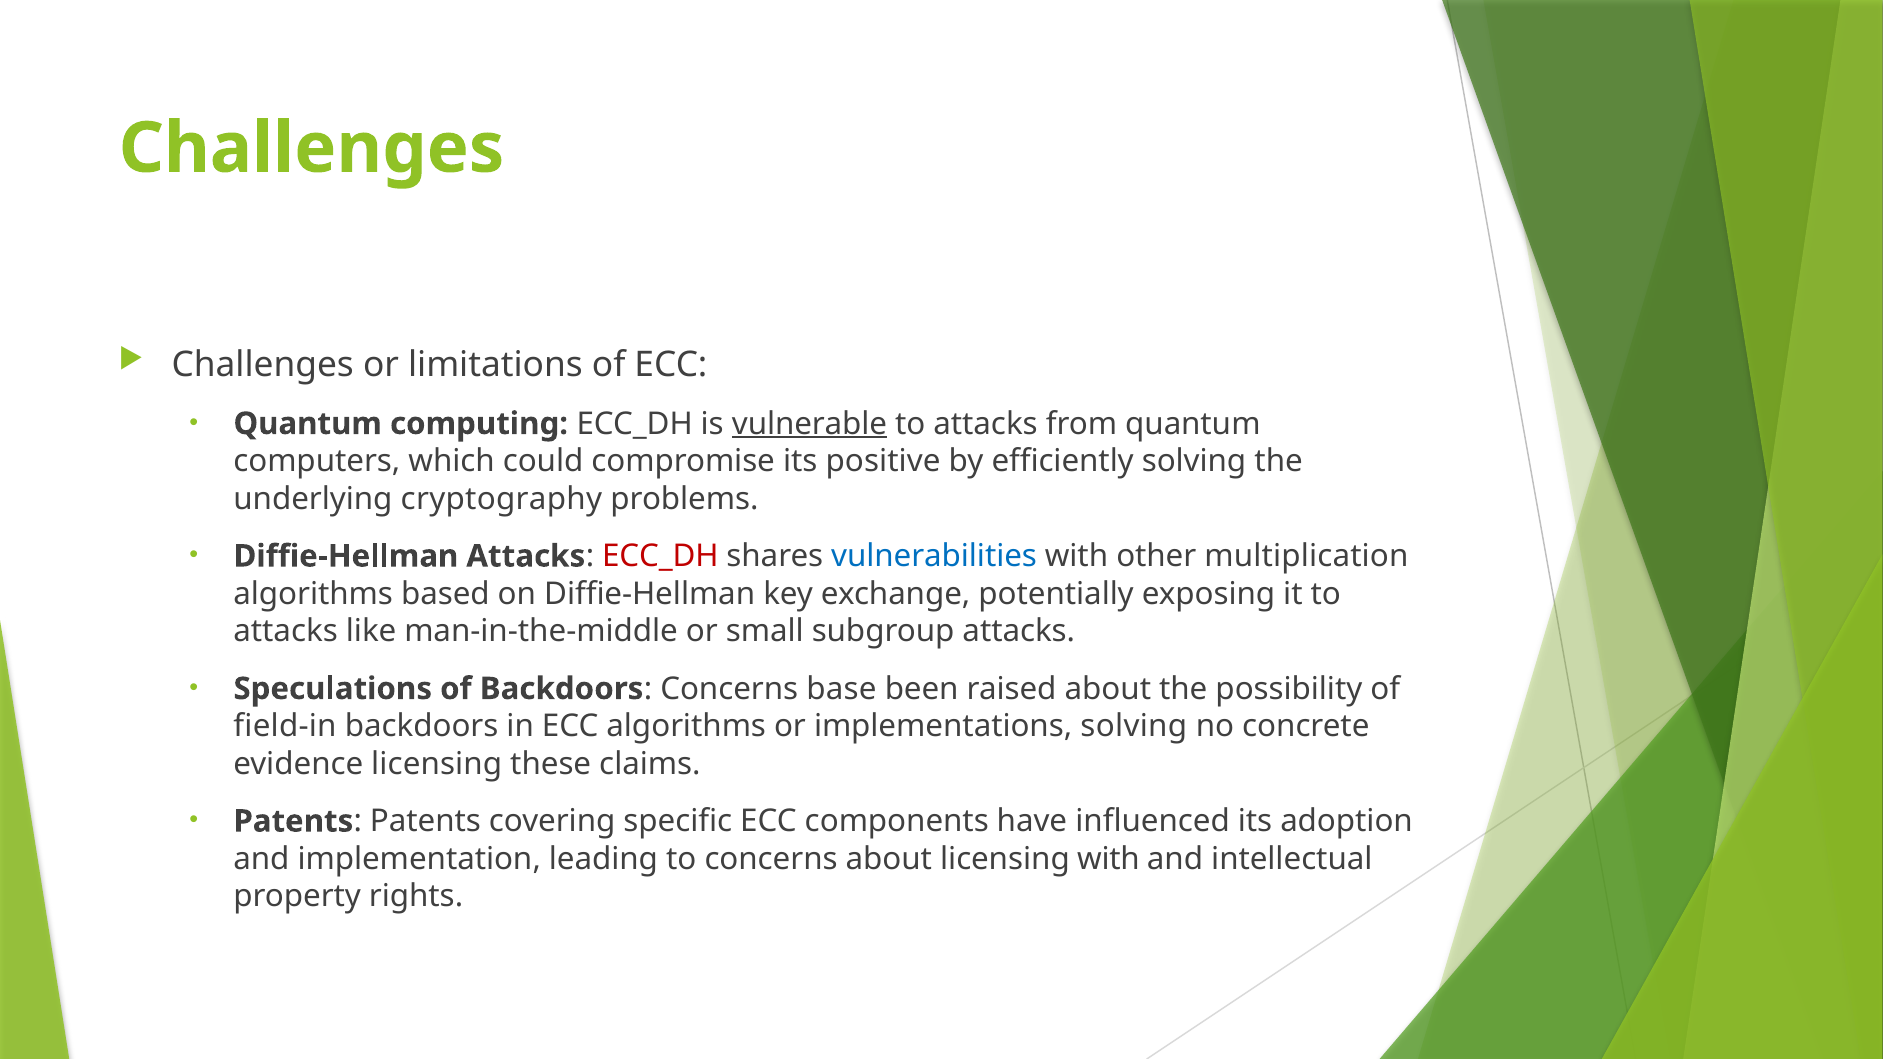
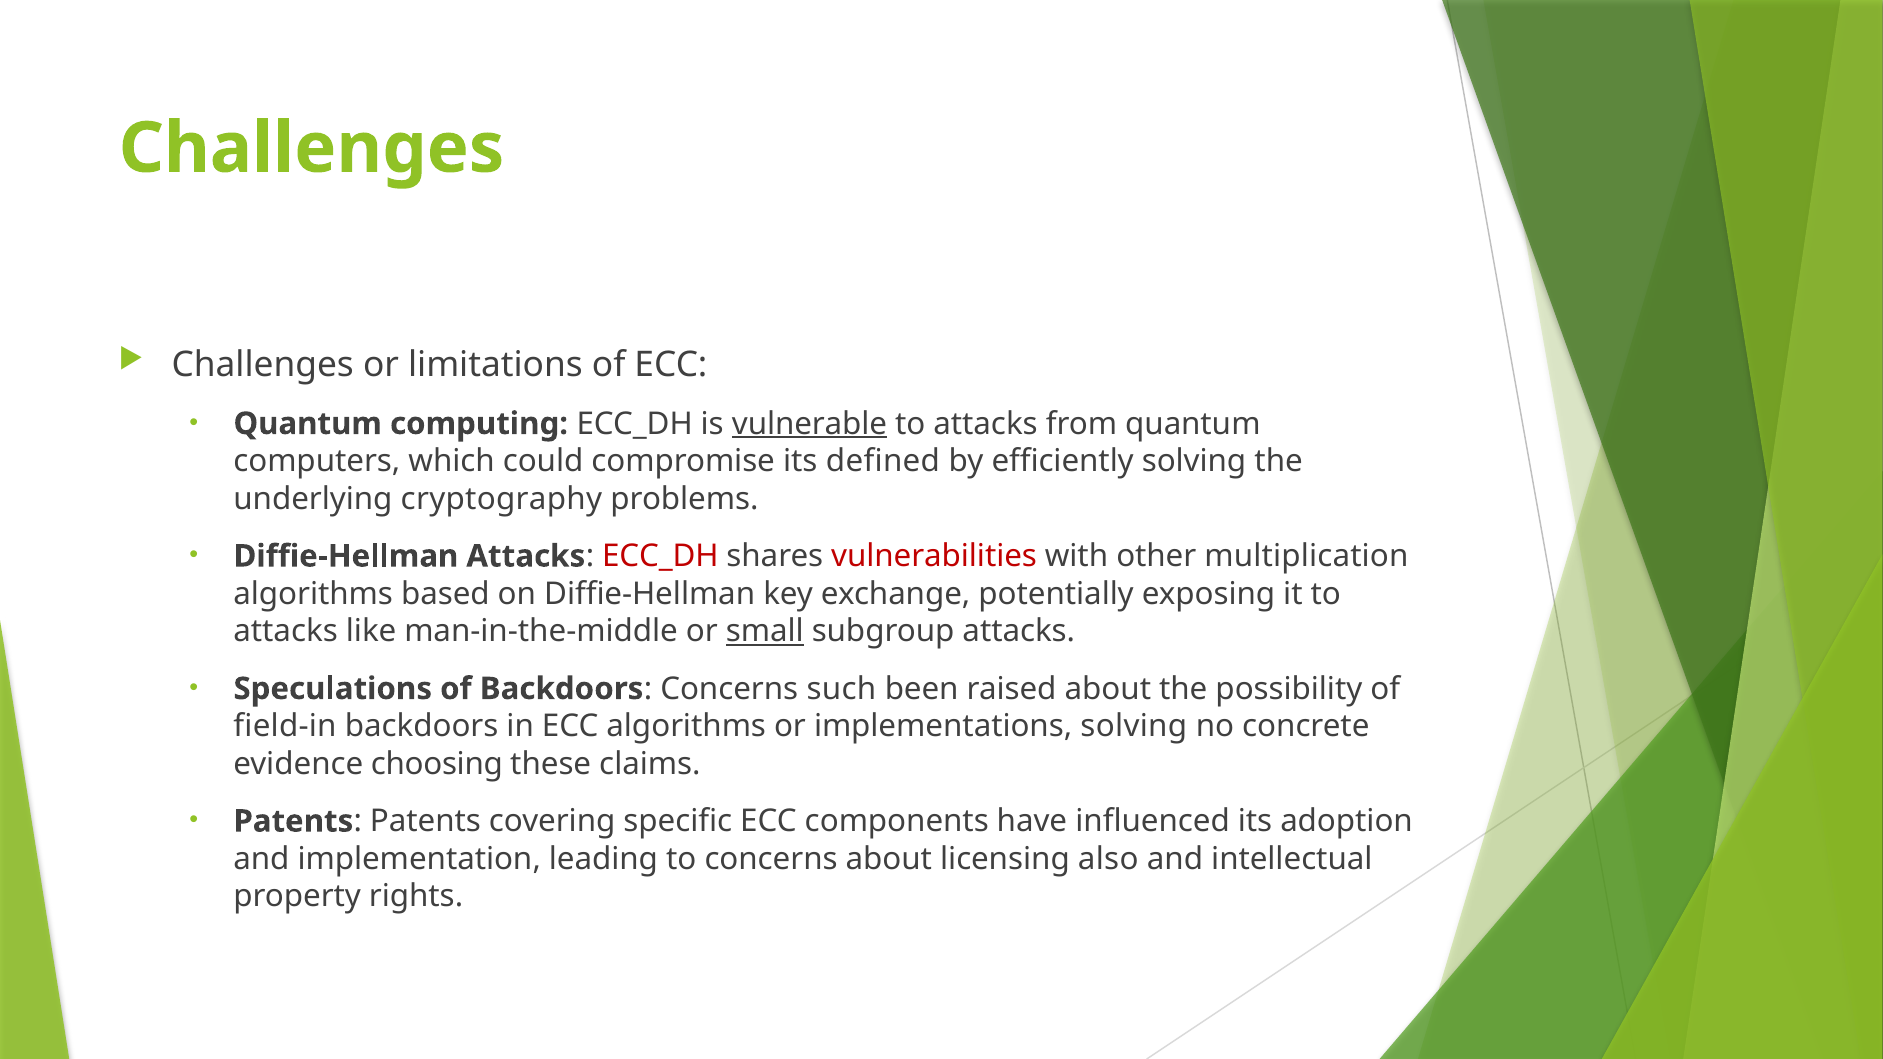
positive: positive -> defined (883, 461)
vulnerabilities colour: blue -> red (934, 556)
small underline: none -> present (765, 632)
base: base -> such (841, 689)
evidence licensing: licensing -> choosing (437, 764)
licensing with: with -> also (1108, 859)
